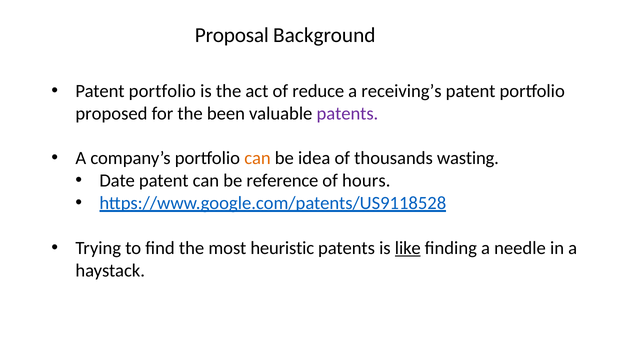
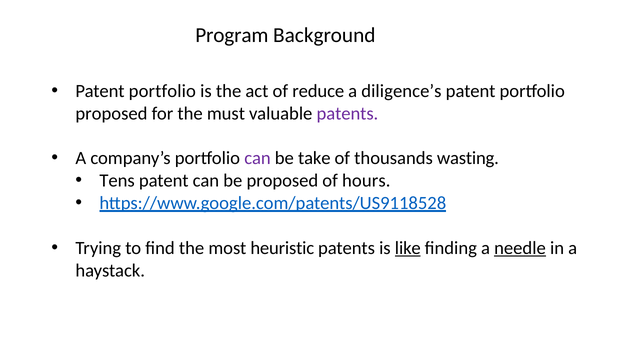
Proposal: Proposal -> Program (232, 35)
receiving’s: receiving’s -> diligence’s (401, 91)
been: been -> must (226, 114)
can colour: orange -> purple (257, 159)
idea: idea -> take (314, 159)
Date: Date -> Tens (117, 181)
be reference: reference -> proposed (282, 181)
needle underline: none -> present (520, 248)
